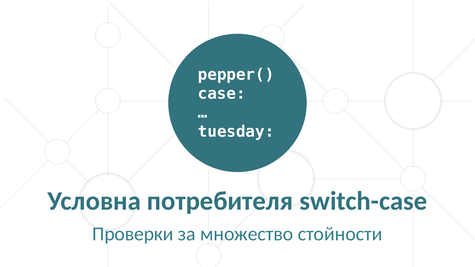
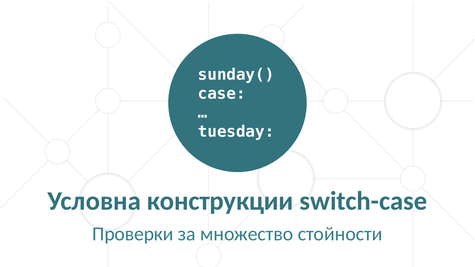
pepper(: pepper( -> sunday( (236, 75)
потребителя: потребителя -> конструкции (220, 201)
